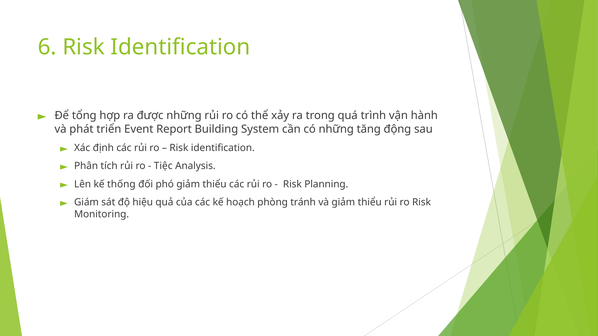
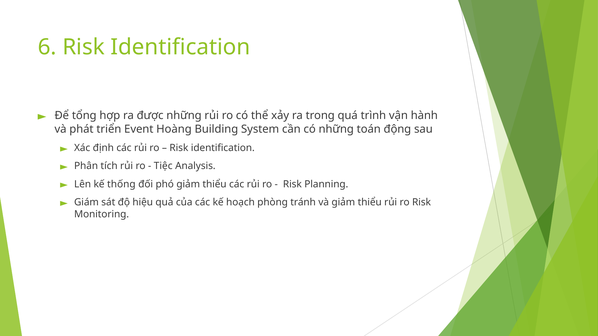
Report: Report -> Hoàng (174, 129)
tăng: tăng -> toán (369, 129)
